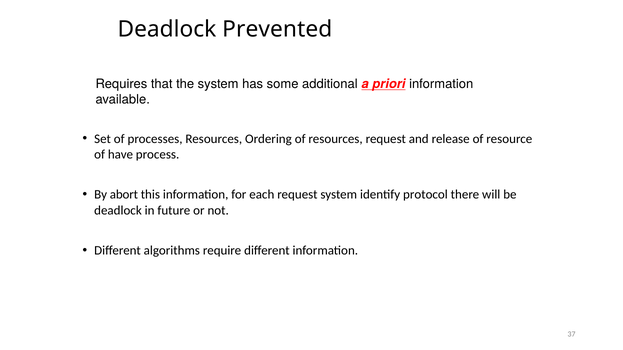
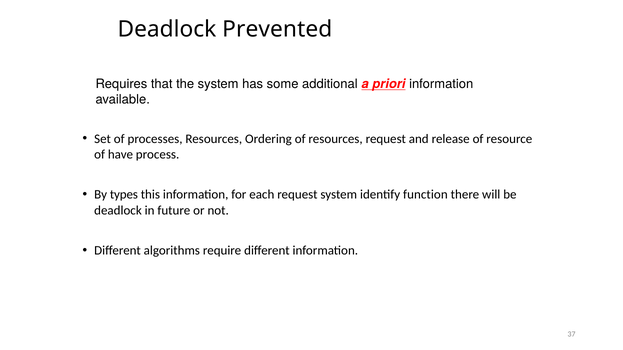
abort: abort -> types (124, 195)
protocol: protocol -> function (425, 195)
